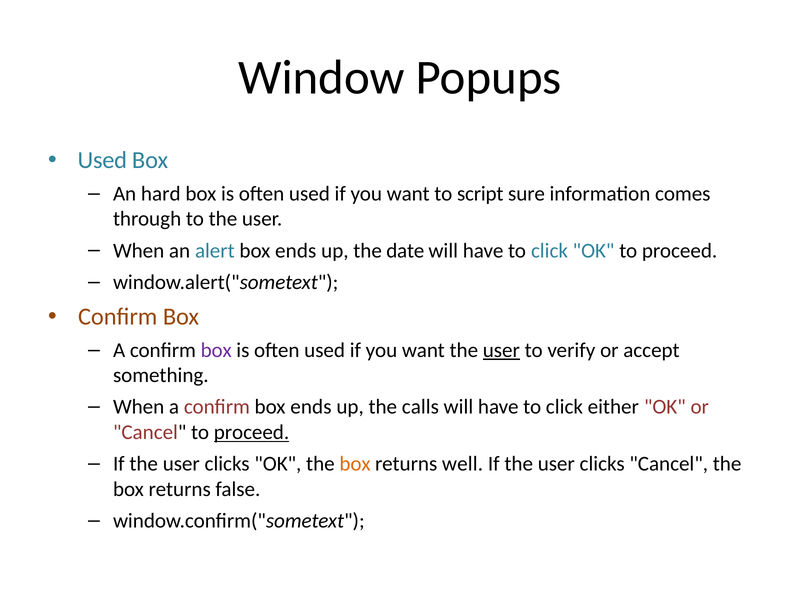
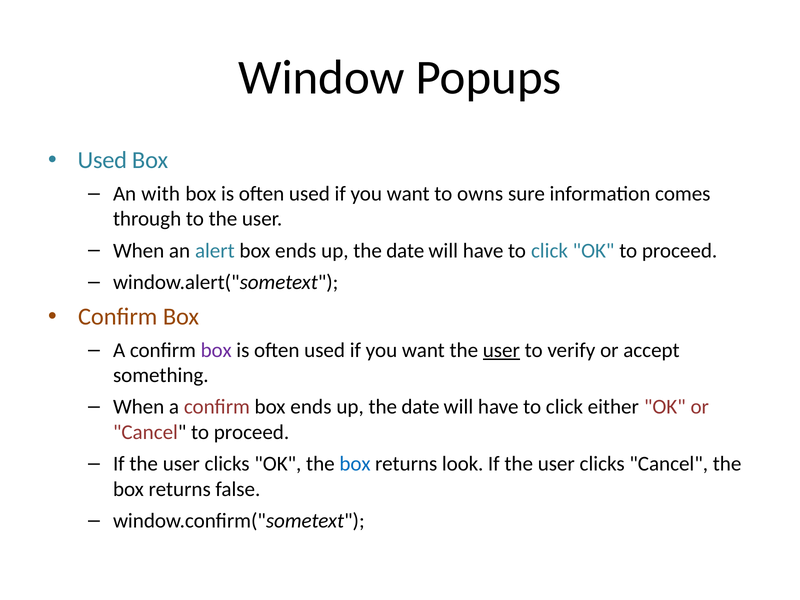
hard: hard -> with (161, 194)
script: script -> owns (480, 194)
calls: calls -> date (420, 407)
proceed underline: present -> none (251, 432)
box colour: orange -> blue (355, 464)
well: well -> look (463, 464)
